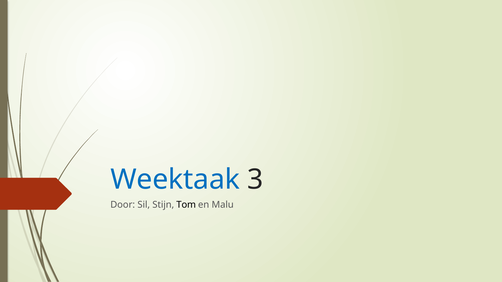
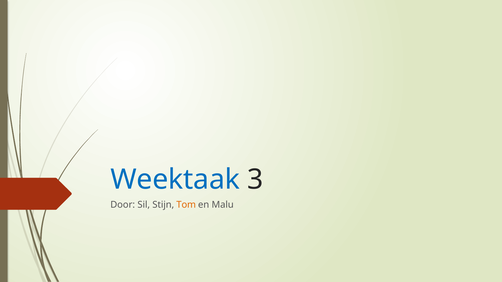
Tom colour: black -> orange (186, 205)
